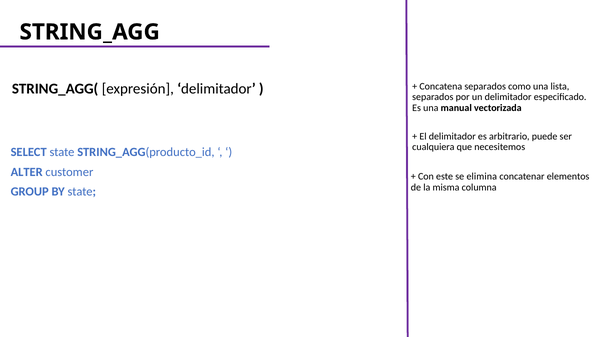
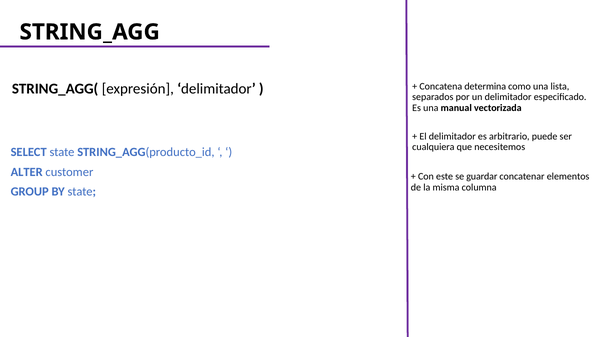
Concatena separados: separados -> determina (485, 86)
elimina: elimina -> guardar (482, 177)
